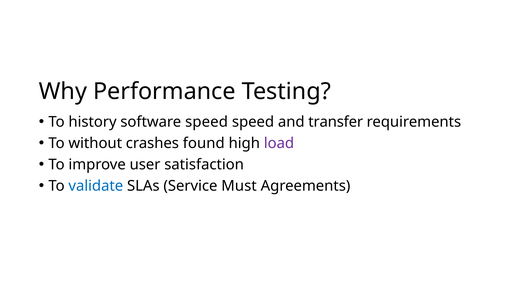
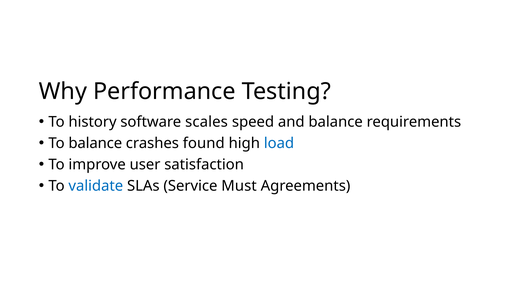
software speed: speed -> scales (207, 122)
and transfer: transfer -> balance (336, 122)
To without: without -> balance (95, 143)
load colour: purple -> blue (279, 143)
